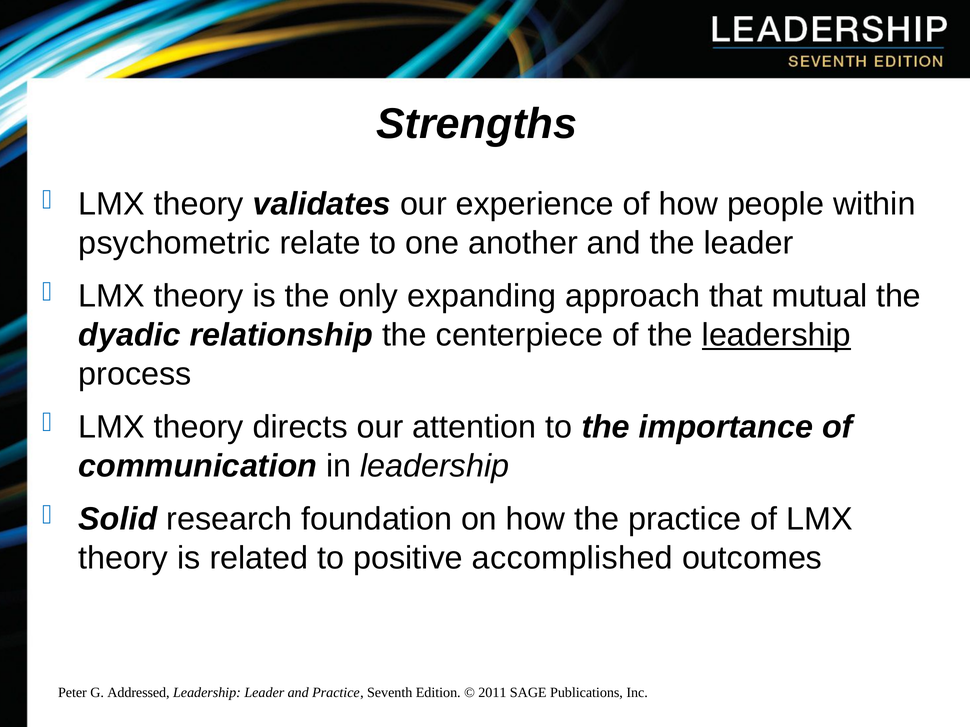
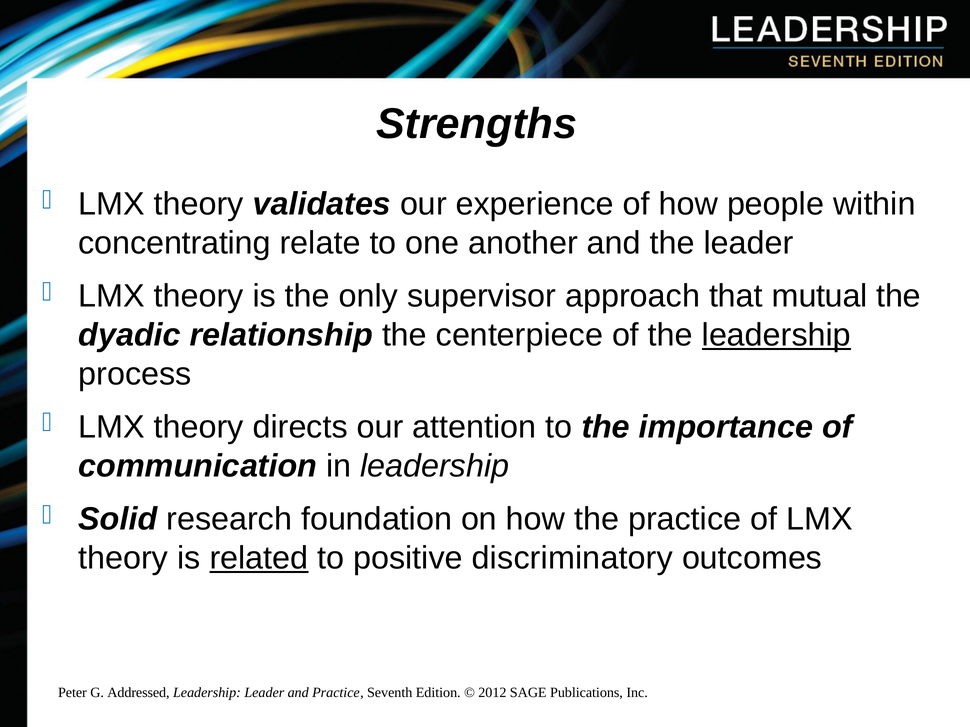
psychometric: psychometric -> concentrating (175, 243)
expanding: expanding -> supervisor (482, 297)
related underline: none -> present (259, 558)
accomplished: accomplished -> discriminatory (572, 558)
2011: 2011 -> 2012 (492, 693)
